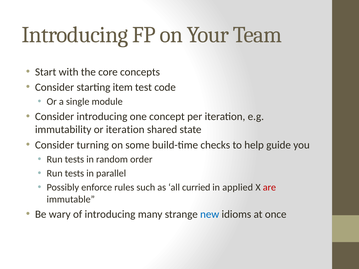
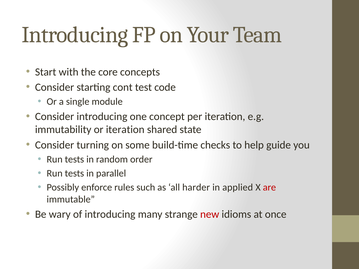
item: item -> cont (123, 87)
curried: curried -> harder (196, 188)
new colour: blue -> red (210, 214)
